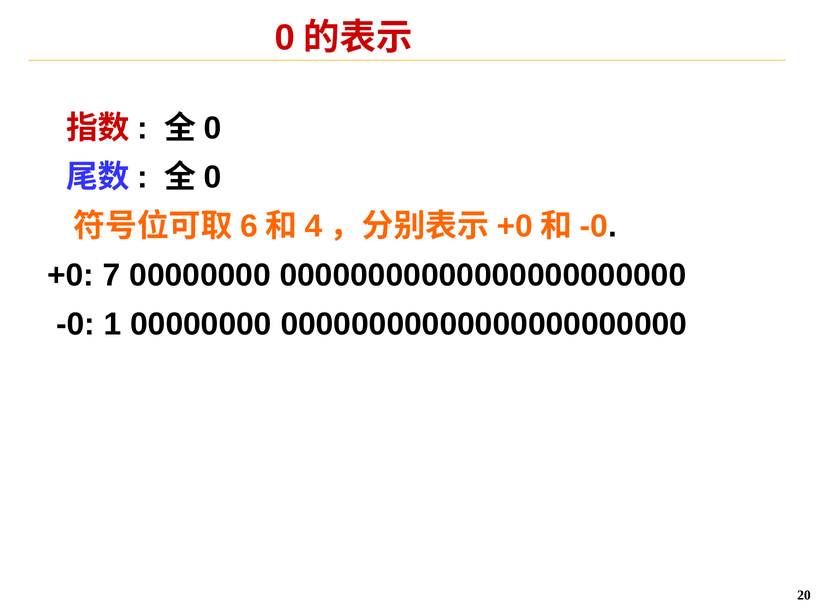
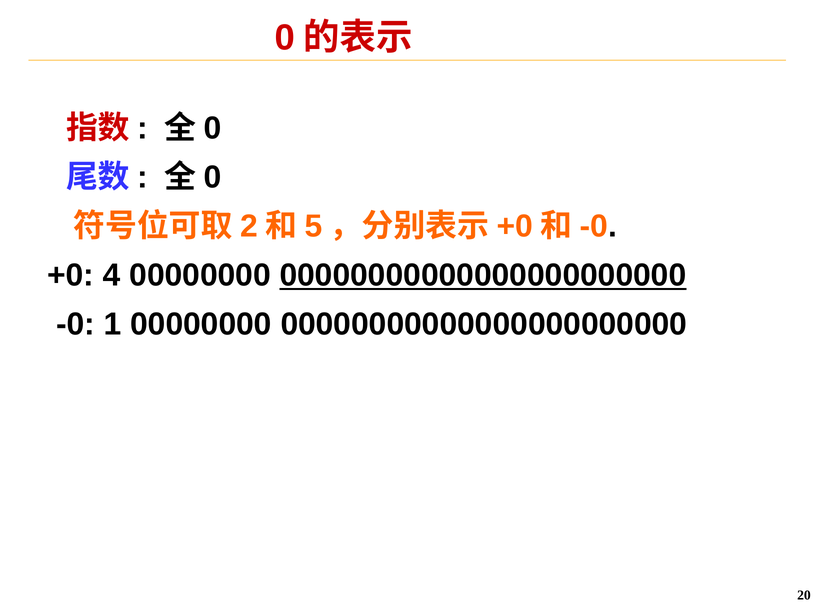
6: 6 -> 2 (249, 226)
4: 4 -> 5 (314, 226)
7: 7 -> 4 (112, 275)
00000000000000000000000 underline: none -> present (483, 275)
